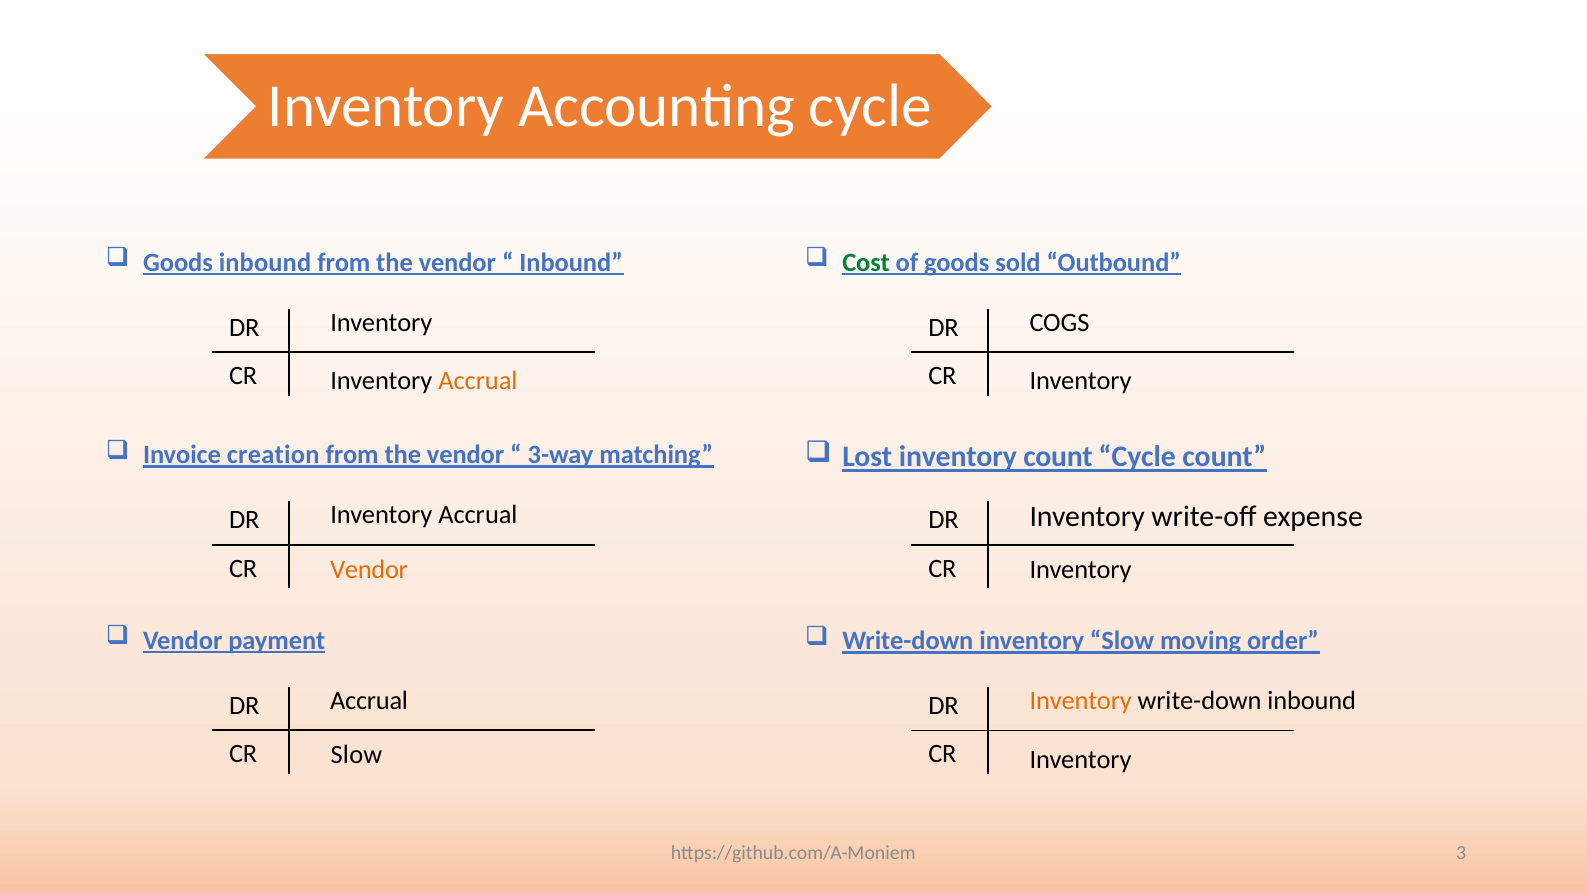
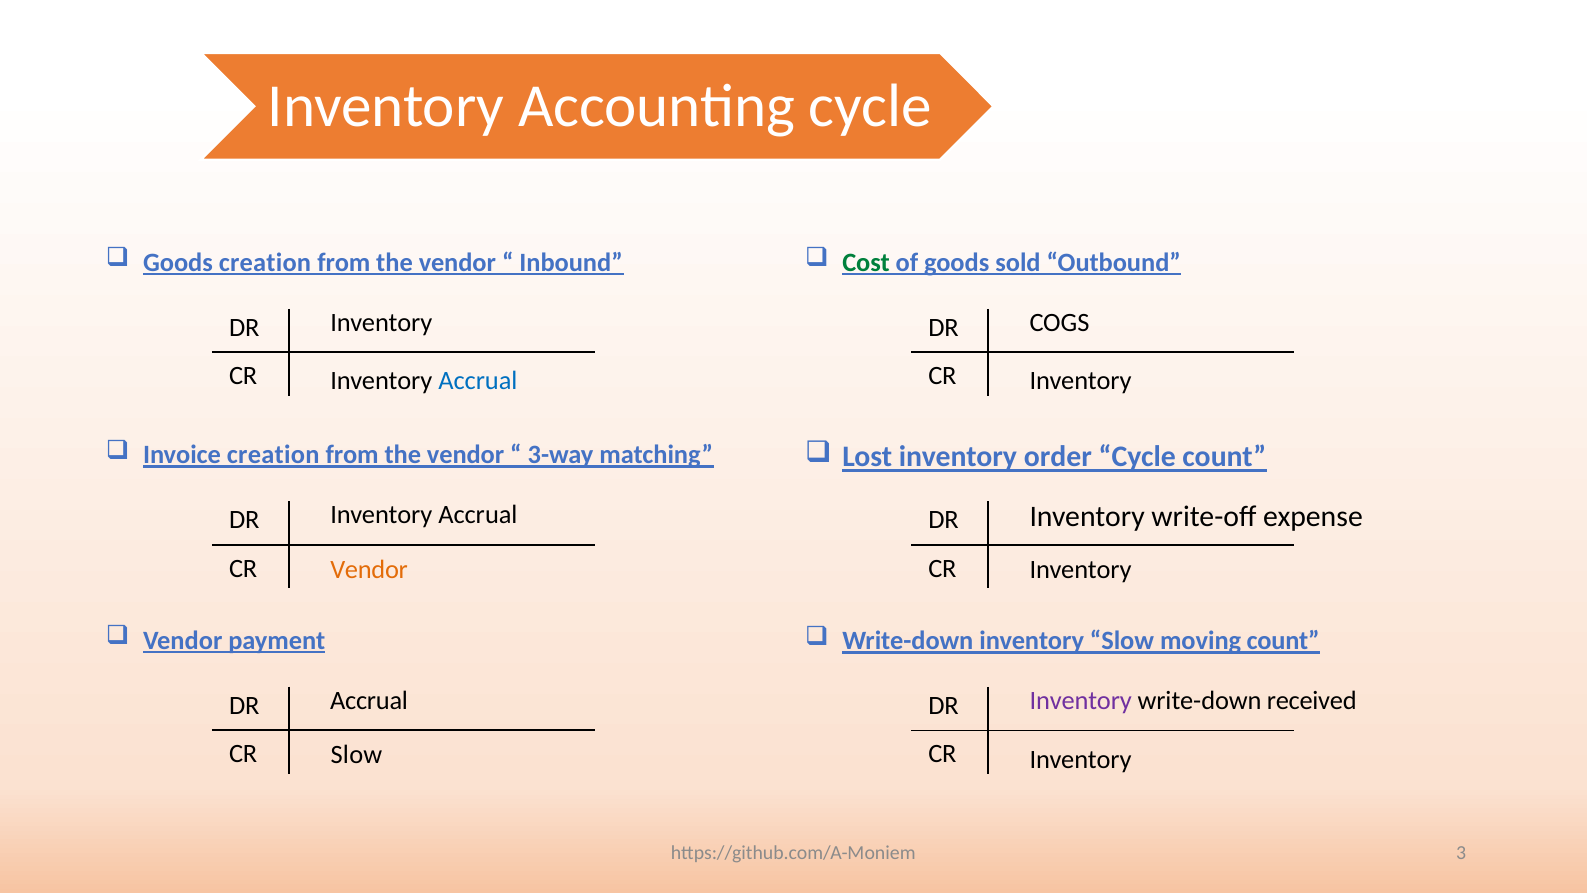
Goods inbound: inbound -> creation (265, 262)
Accrual colour: orange -> blue (478, 381)
inventory count: count -> order (1058, 457)
moving order: order -> count (1283, 640)
Inventory colour: orange -> purple (1081, 700)
write-down inbound: inbound -> received (1312, 700)
